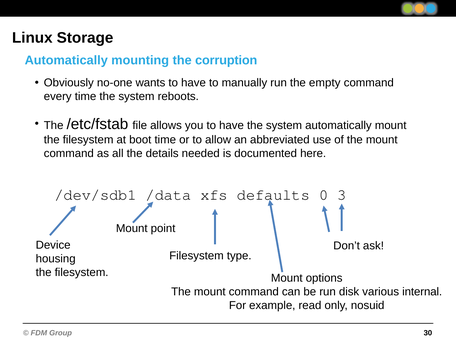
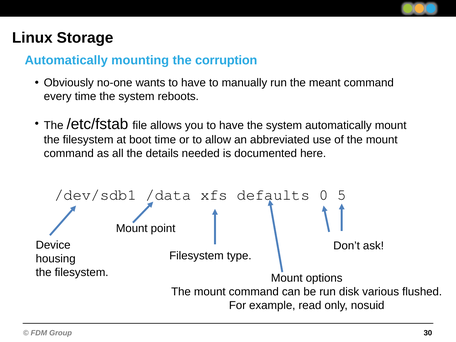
empty: empty -> meant (325, 83)
3: 3 -> 5 (342, 195)
internal: internal -> flushed (422, 292)
